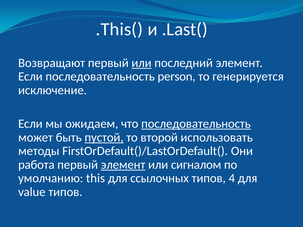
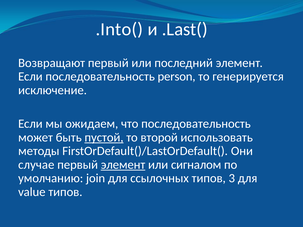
.This(: .This( -> .Into( (119, 29)
или underline: present -> none (142, 63)
последовательность underline: present -> none (196, 124)
работа: работа -> случае (36, 165)
this: this -> join (96, 178)
4: 4 -> 3 (232, 178)
